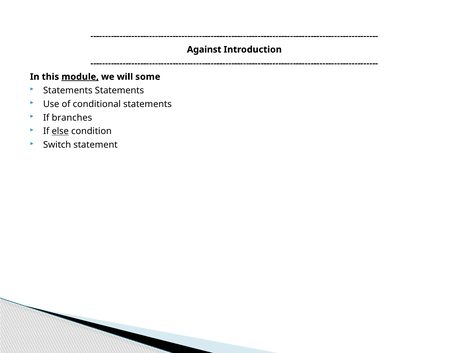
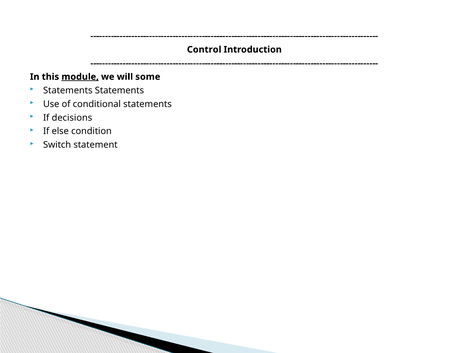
Against: Against -> Control (204, 50)
branches: branches -> decisions (72, 118)
else underline: present -> none (60, 131)
